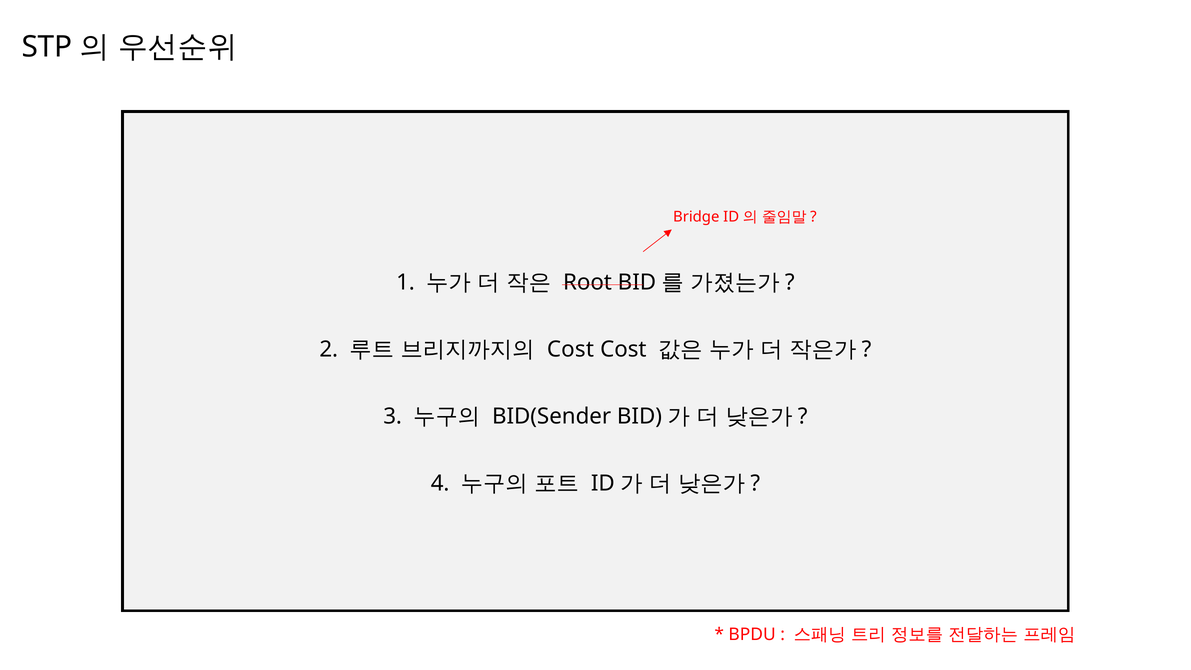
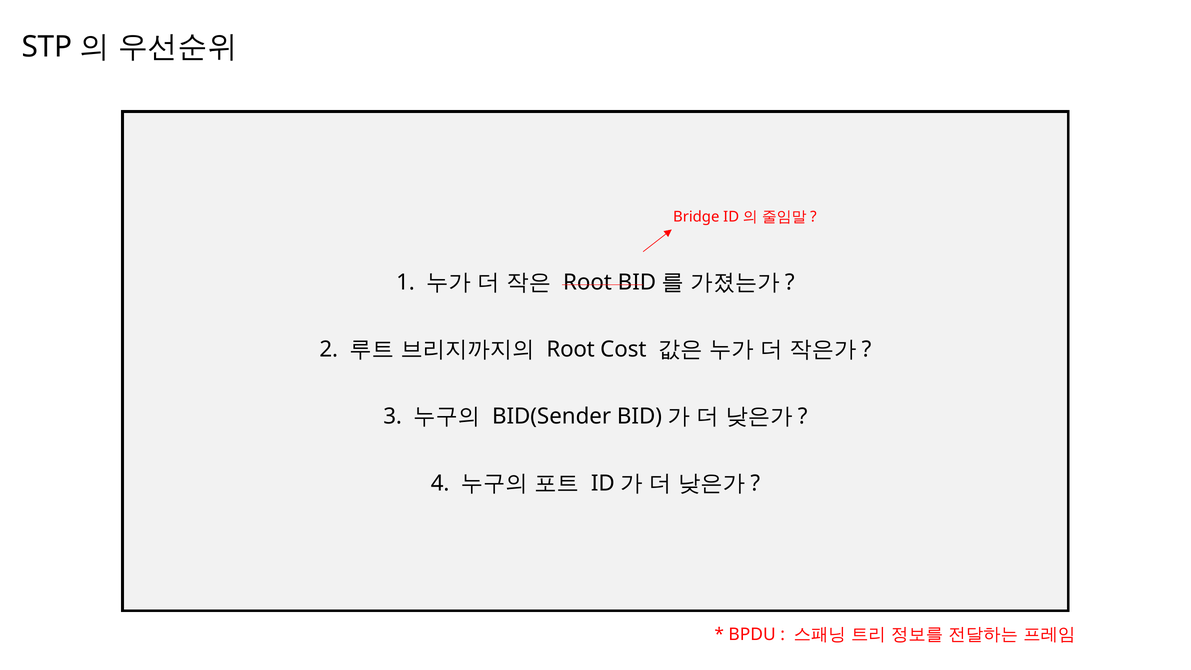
Cost: Cost -> Root (571, 349)
